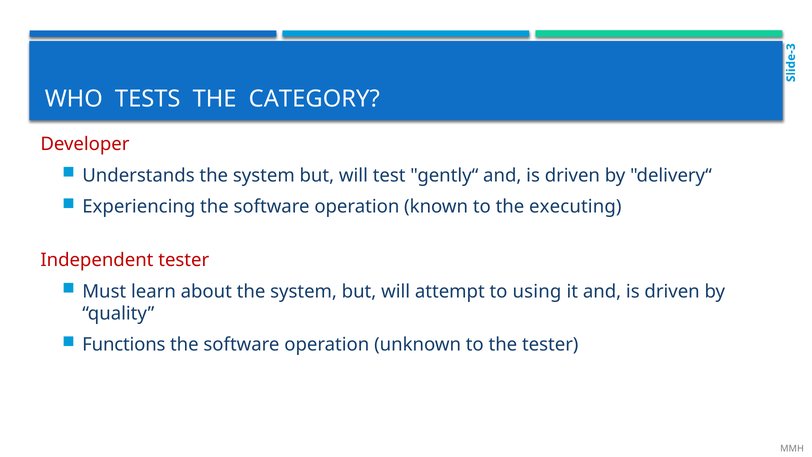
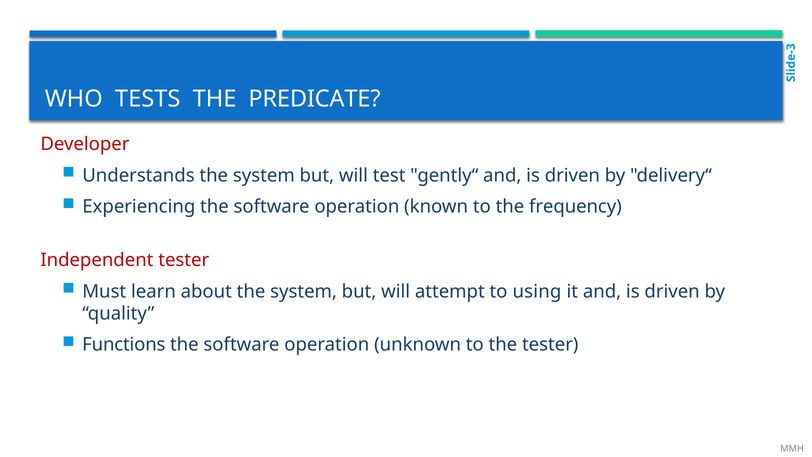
CATEGORY: CATEGORY -> PREDICATE (314, 99)
executing: executing -> frequency (575, 207)
